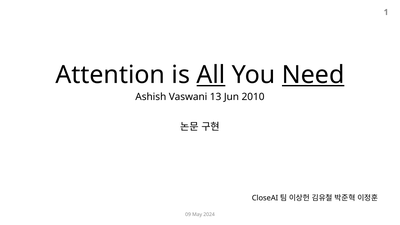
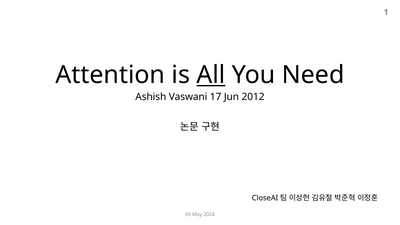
Need underline: present -> none (313, 75)
13: 13 -> 17 (216, 97)
2010: 2010 -> 2012 (253, 97)
